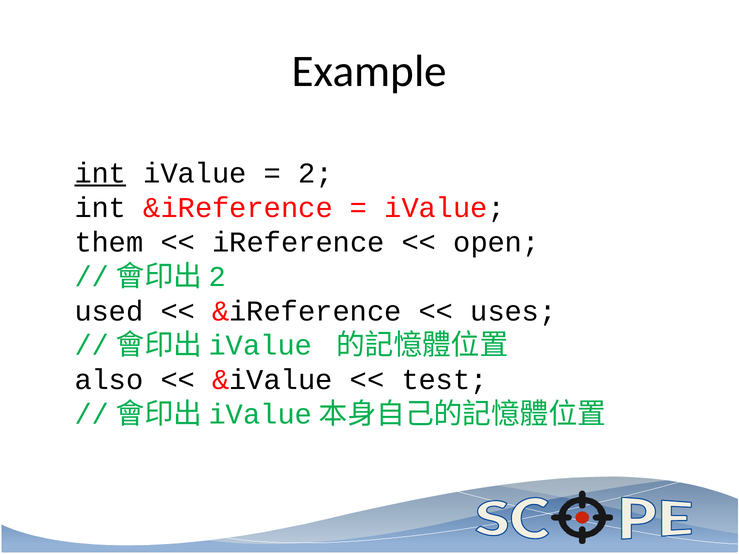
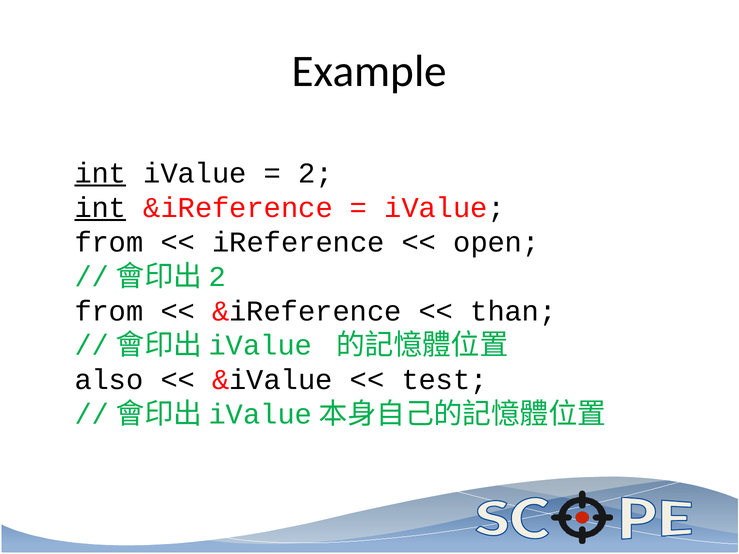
int underline: none -> present (100, 208)
them: them -> from (109, 242)
used: used -> from (109, 311)
uses: uses -> than (513, 311)
